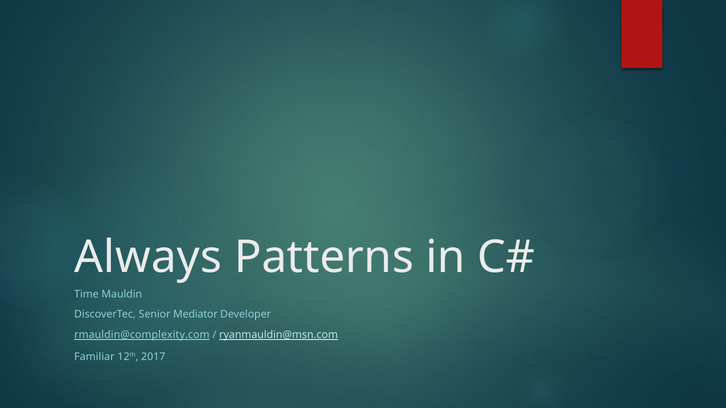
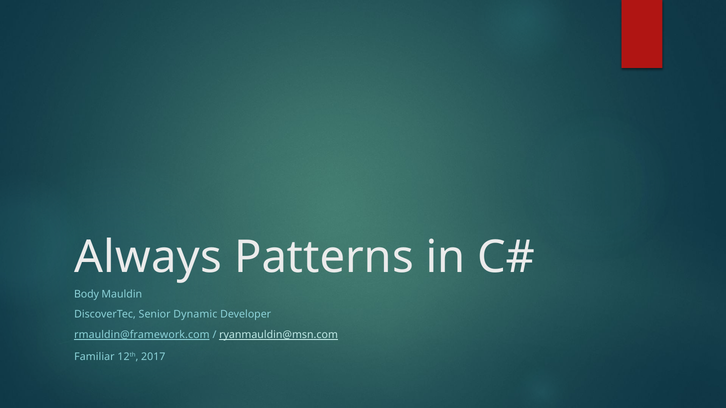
Time: Time -> Body (87, 294)
Mediator: Mediator -> Dynamic (195, 315)
rmauldin@complexity.com: rmauldin@complexity.com -> rmauldin@framework.com (142, 335)
